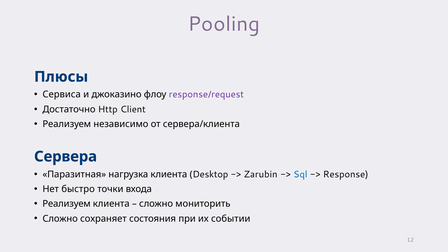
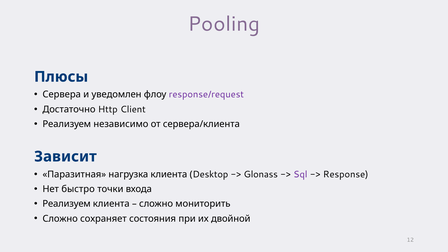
Сервиса: Сервиса -> Сервера (62, 95)
джоказино: джоказино -> уведомлен (116, 95)
Сервера: Сервера -> Зависит (65, 157)
Zarubin: Zarubin -> Glonass (261, 174)
Sql colour: blue -> purple (300, 174)
событии: событии -> двойной (231, 219)
